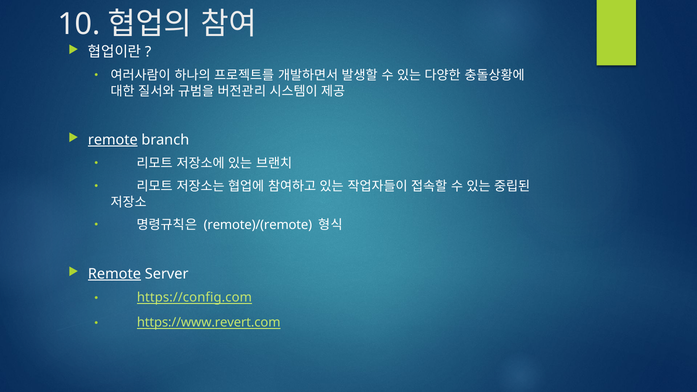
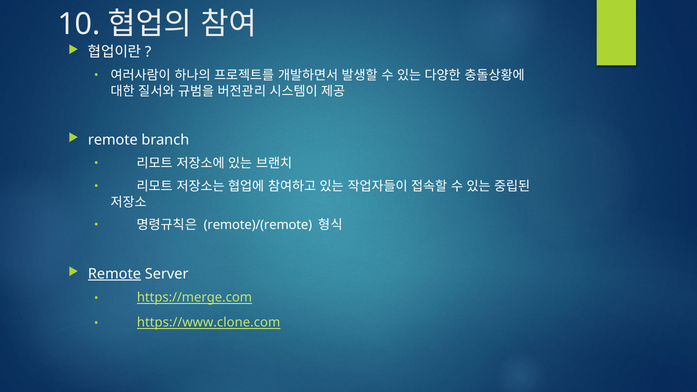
remote underline: present -> none (113, 140)
https://config.com: https://config.com -> https://merge.com (194, 298)
https://www.revert.com: https://www.revert.com -> https://www.clone.com (209, 323)
